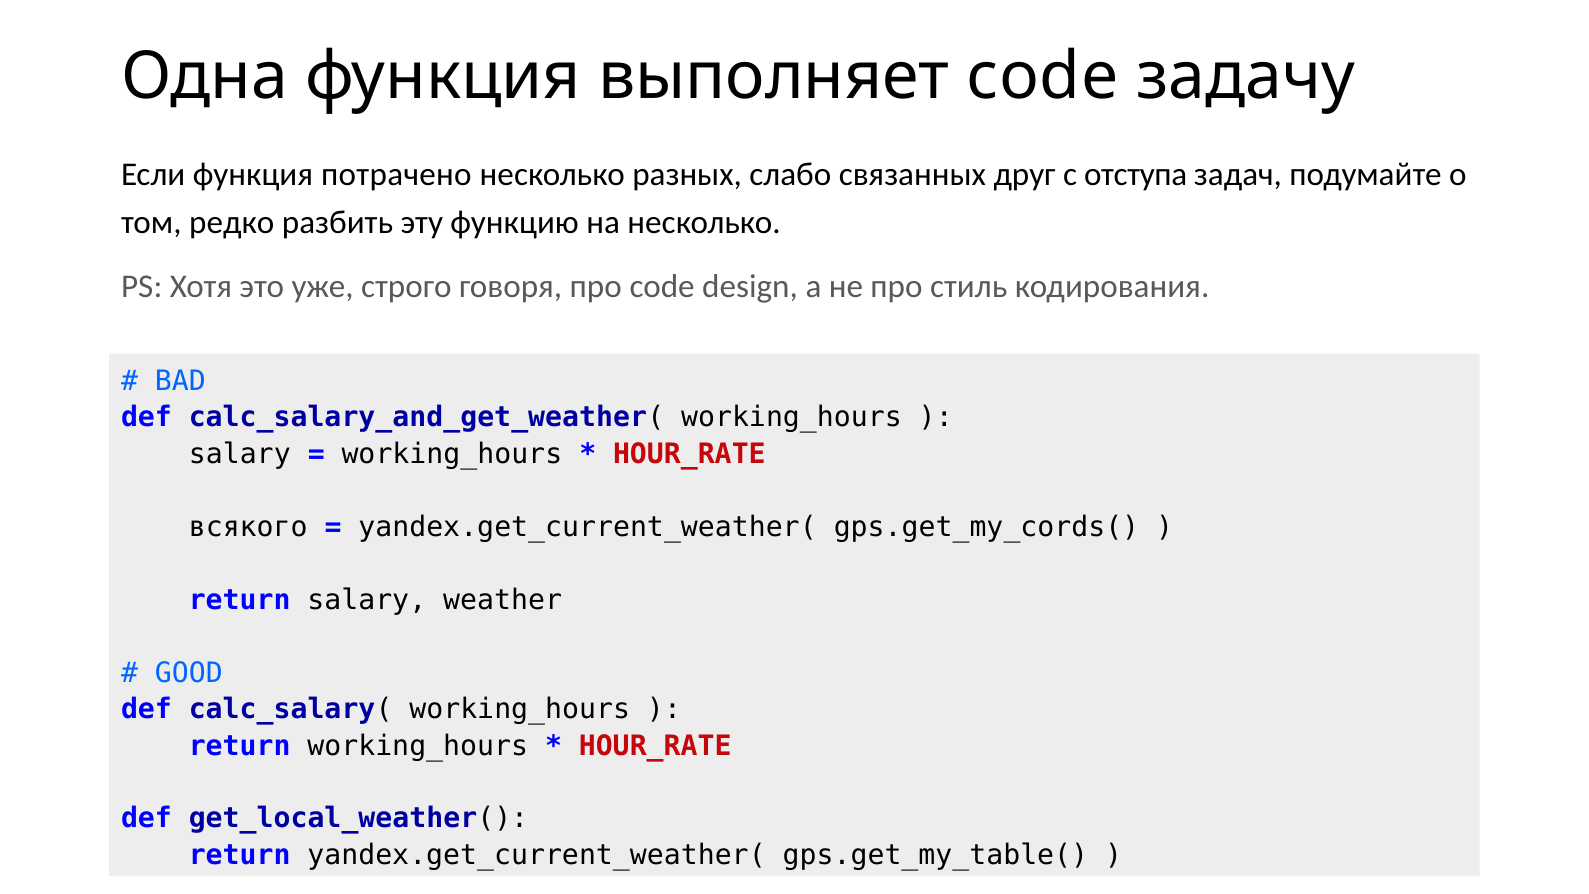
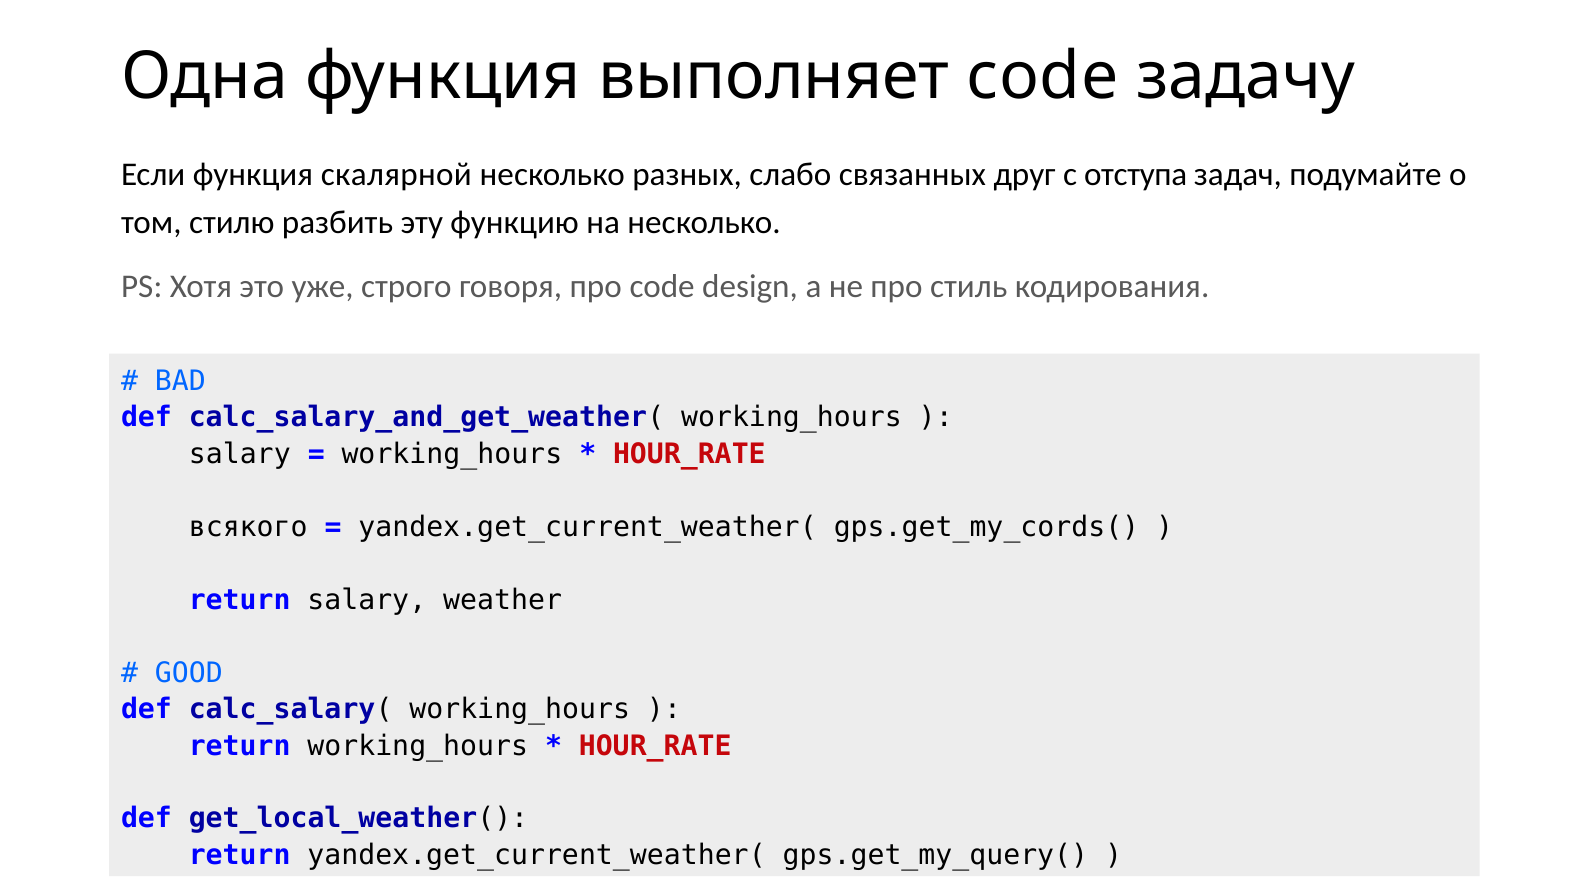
потрачено: потрачено -> скалярной (396, 174)
редко: редко -> стилю (232, 222)
gps.get_my_table(: gps.get_my_table( -> gps.get_my_query( (935, 855)
